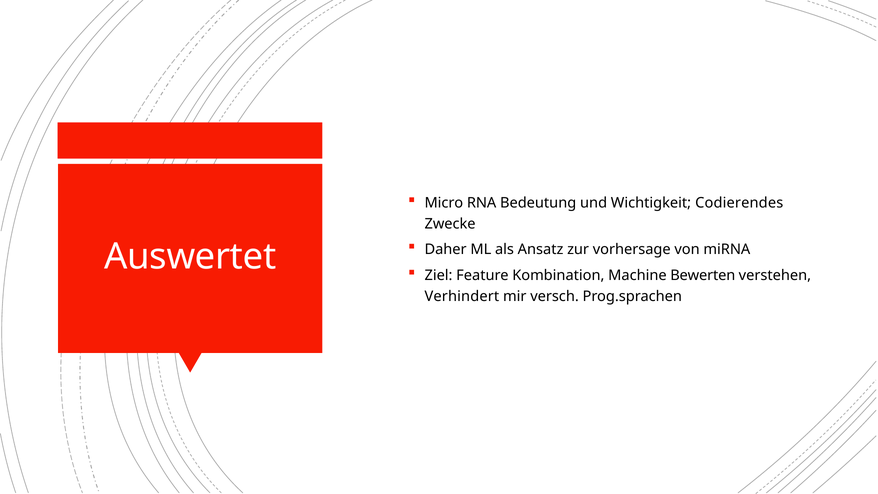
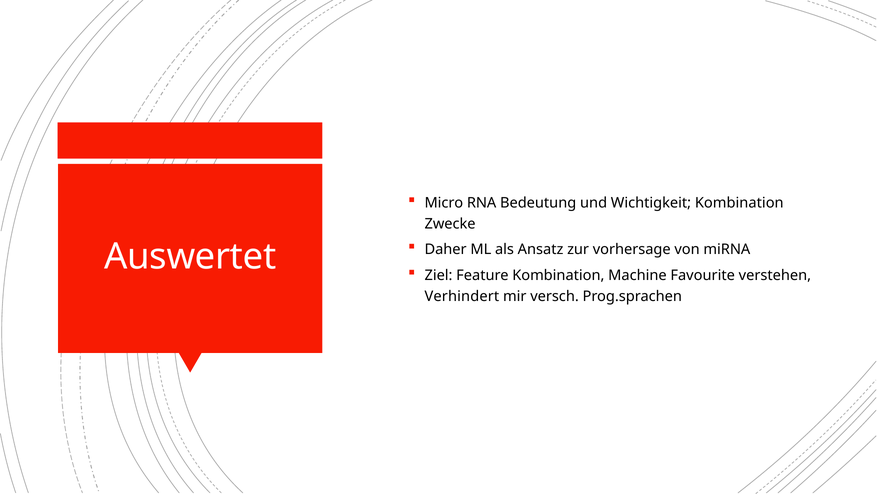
Wichtigkeit Codierendes: Codierendes -> Kombination (739, 203)
Bewerten: Bewerten -> Favourite (703, 275)
